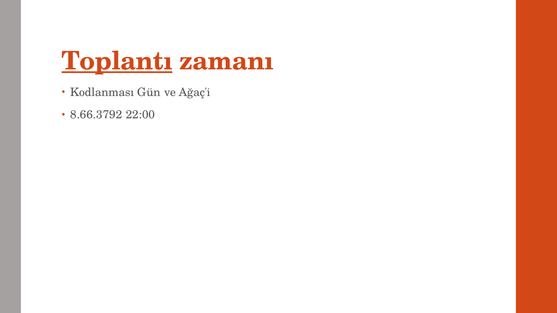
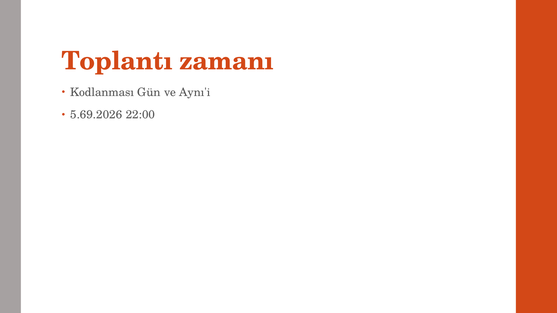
Toplantı underline: present -> none (117, 61)
Ağaç'i: Ağaç'i -> Aynı'i (195, 92)
8.66.3792: 8.66.3792 -> 5.69.2026 (96, 115)
